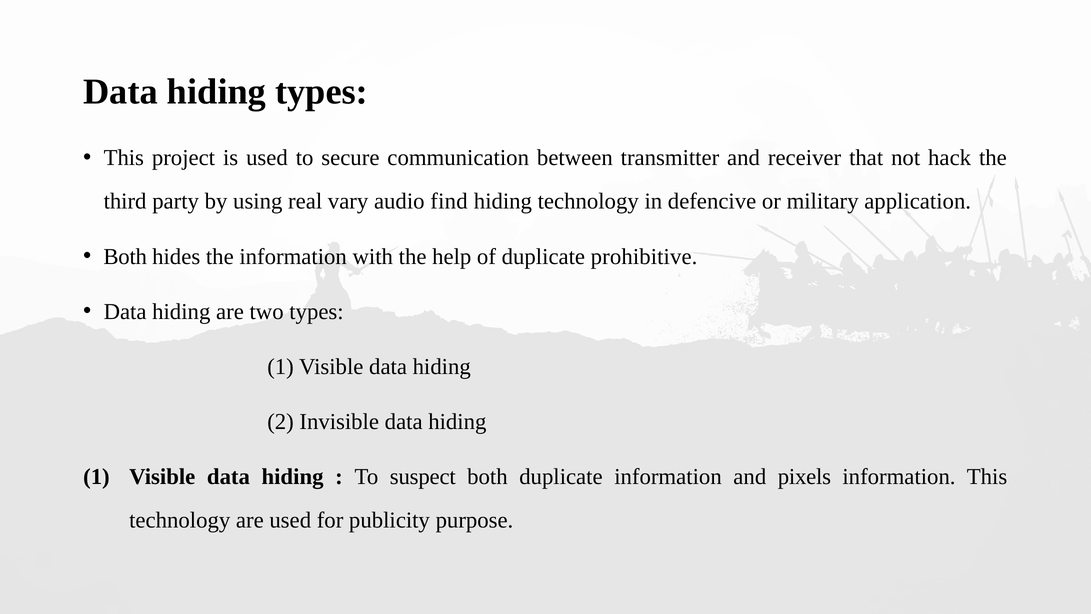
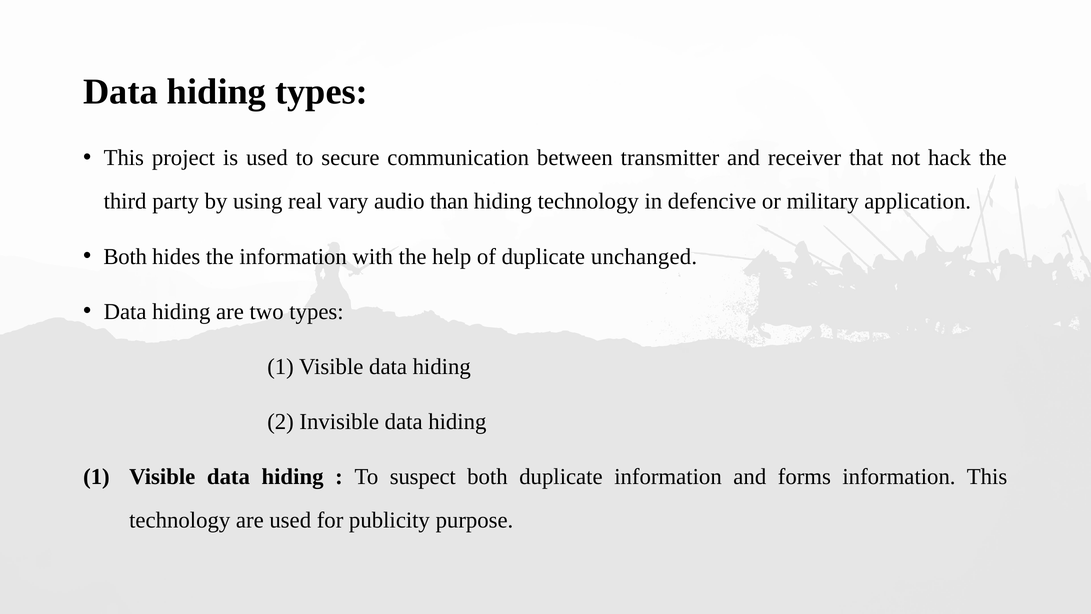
find: find -> than (449, 201)
prohibitive: prohibitive -> unchanged (644, 256)
pixels: pixels -> forms (804, 476)
